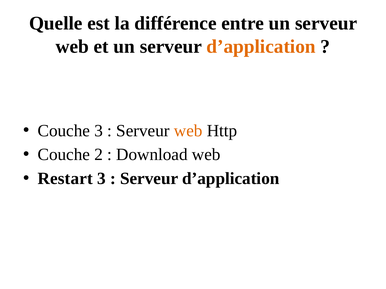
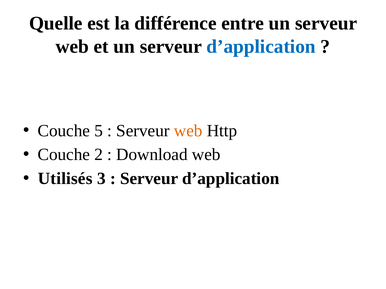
d’application colour: orange -> blue (261, 47)
Couche 3: 3 -> 5 (99, 131)
Restart: Restart -> Utilisés (65, 179)
